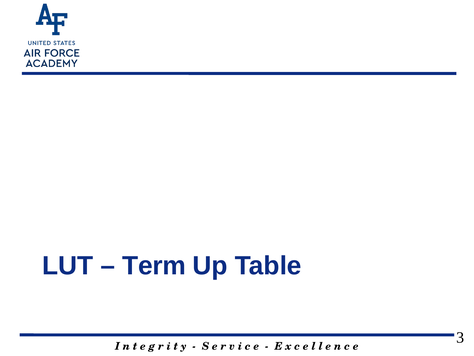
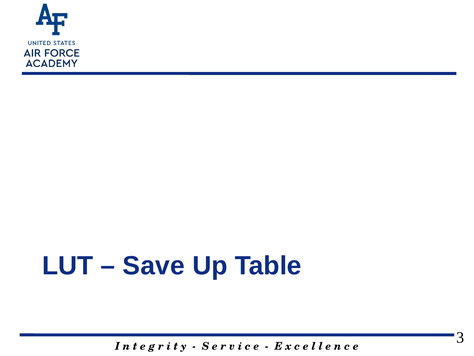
Term: Term -> Save (154, 266)
